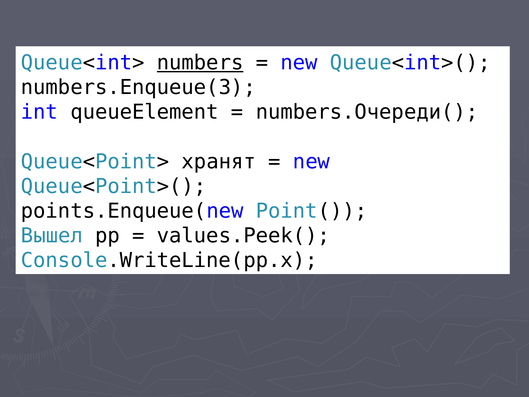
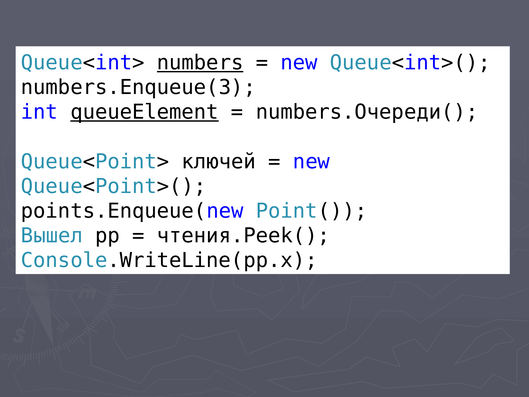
queueElement underline: none -> present (145, 112)
хранят: хранят -> ключей (219, 162)
values.Peek(: values.Peek( -> чтения.Peek( (243, 236)
